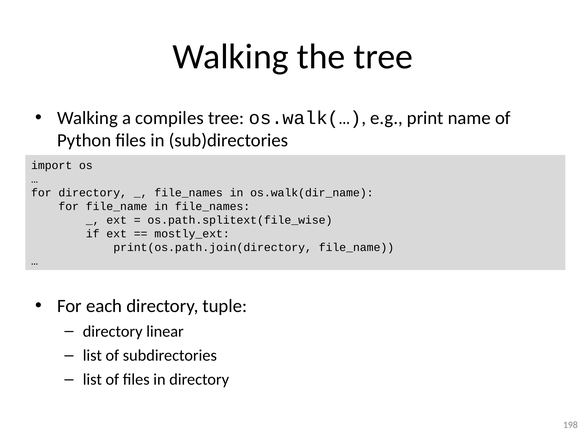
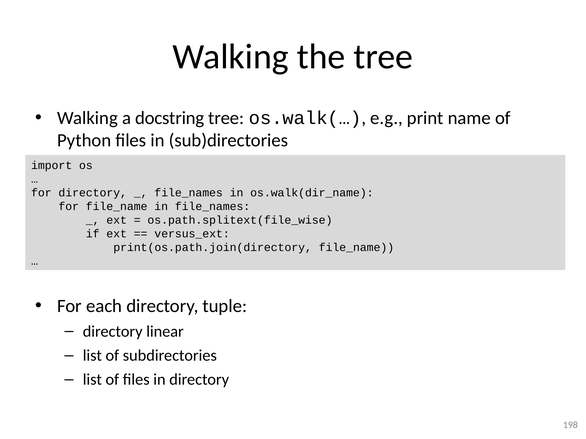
compiles: compiles -> docstring (170, 118)
mostly_ext: mostly_ext -> versus_ext (192, 234)
